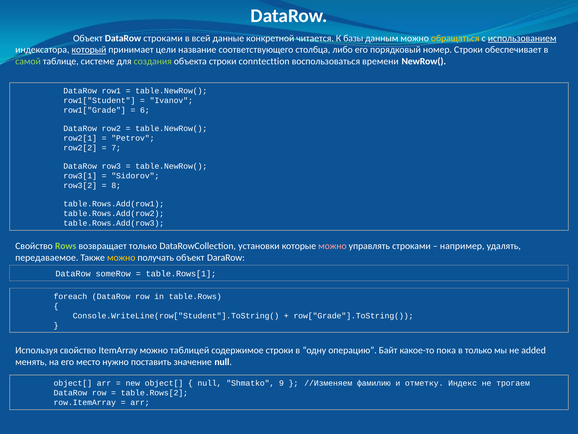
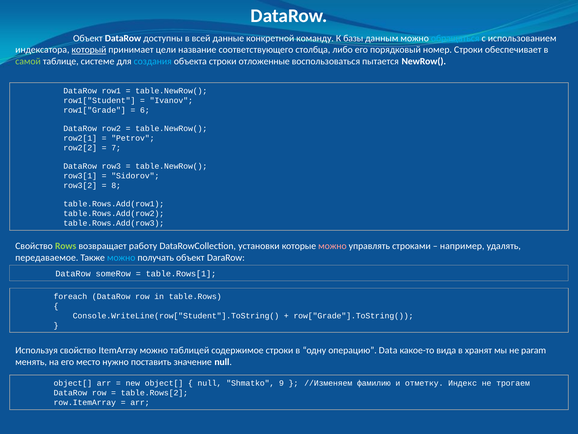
DataRow строками: строками -> доступны (163, 38)
читается: читается -> команду (315, 38)
обращаться colour: yellow -> light blue (455, 38)
использованием underline: present -> none (522, 38)
создания colour: light green -> light blue (153, 61)
conntecttion: conntecttion -> отложенные (264, 61)
времени: времени -> пытается (381, 61)
возвращает только: только -> работу (143, 246)
можно colour: yellow -> light blue (121, 257)
Байт: Байт -> Data (388, 350)
пока: пока -> вида (446, 350)
в только: только -> хранят (478, 350)
added: added -> param (534, 350)
